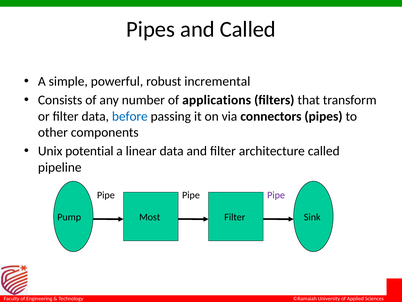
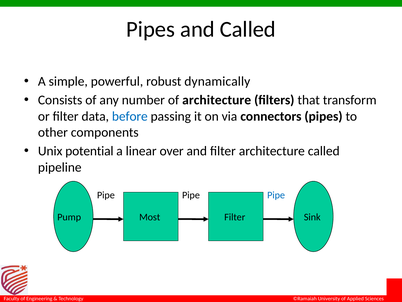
incremental: incremental -> dynamically (217, 81)
of applications: applications -> architecture (217, 100)
linear data: data -> over (172, 151)
Pipe colour: purple -> blue (276, 195)
